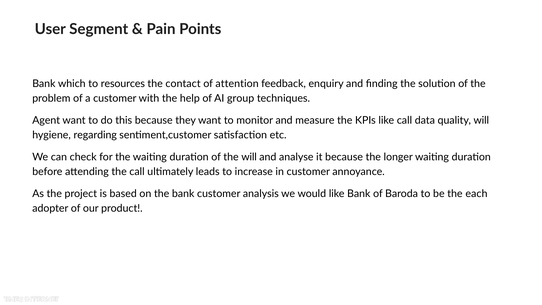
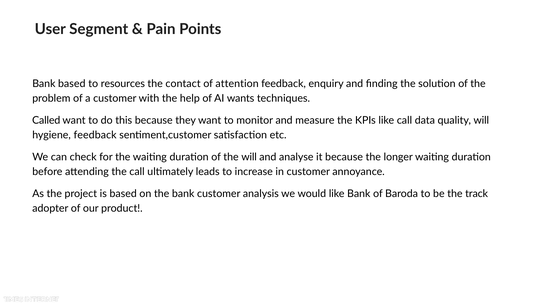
Bank which: which -> based (72, 84)
group: group -> wants (241, 98)
Agent: Agent -> Called (46, 120)
hygiene regarding: regarding -> feedback (95, 135)
each: each -> track (477, 194)
